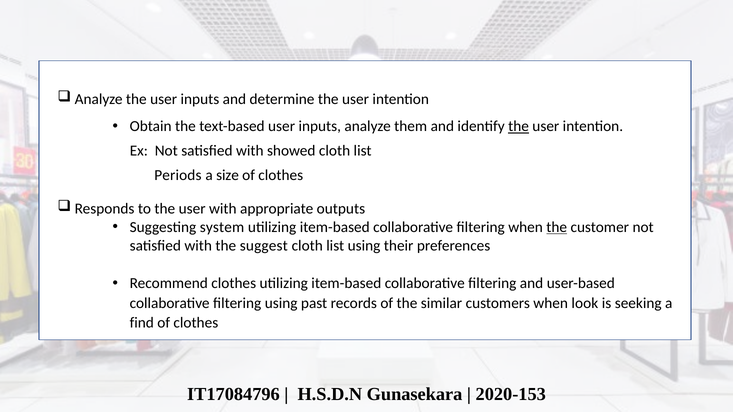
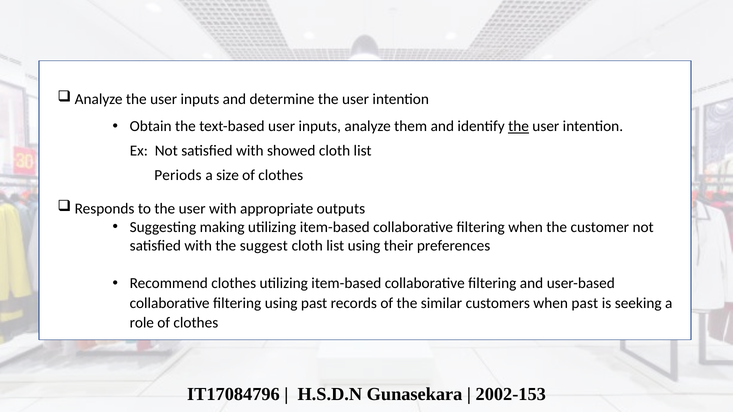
system: system -> making (222, 227)
the underline: present -> none (557, 227)
when look: look -> past (585, 303)
find: find -> role (142, 323)
2020-153: 2020-153 -> 2002-153 (511, 394)
